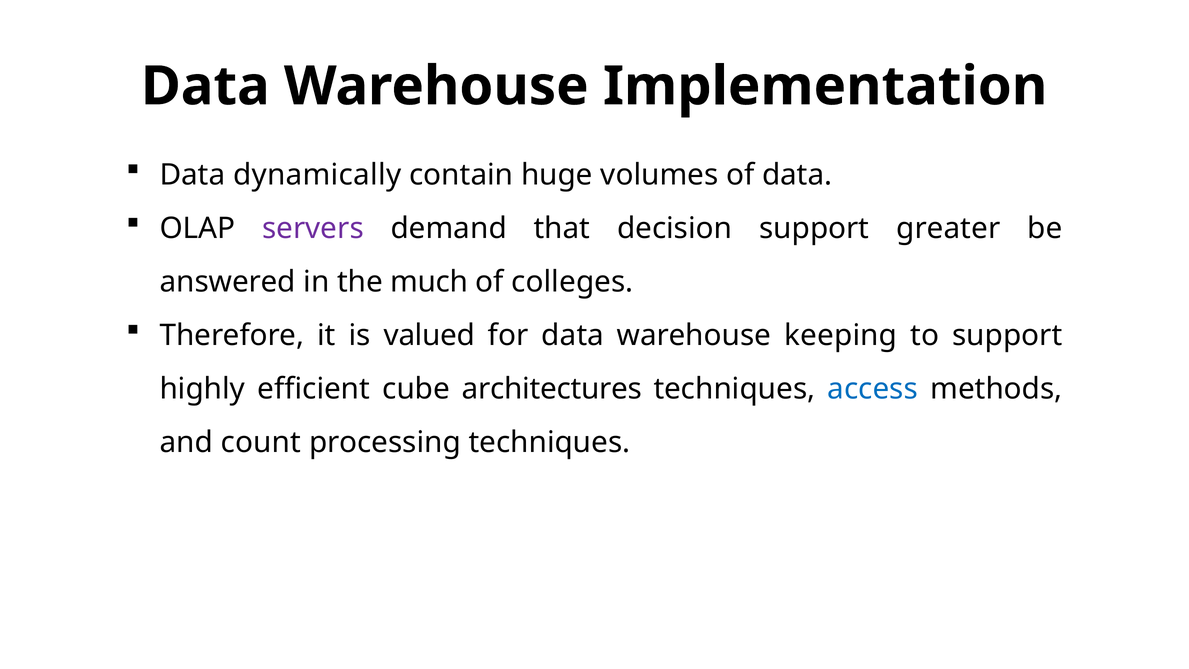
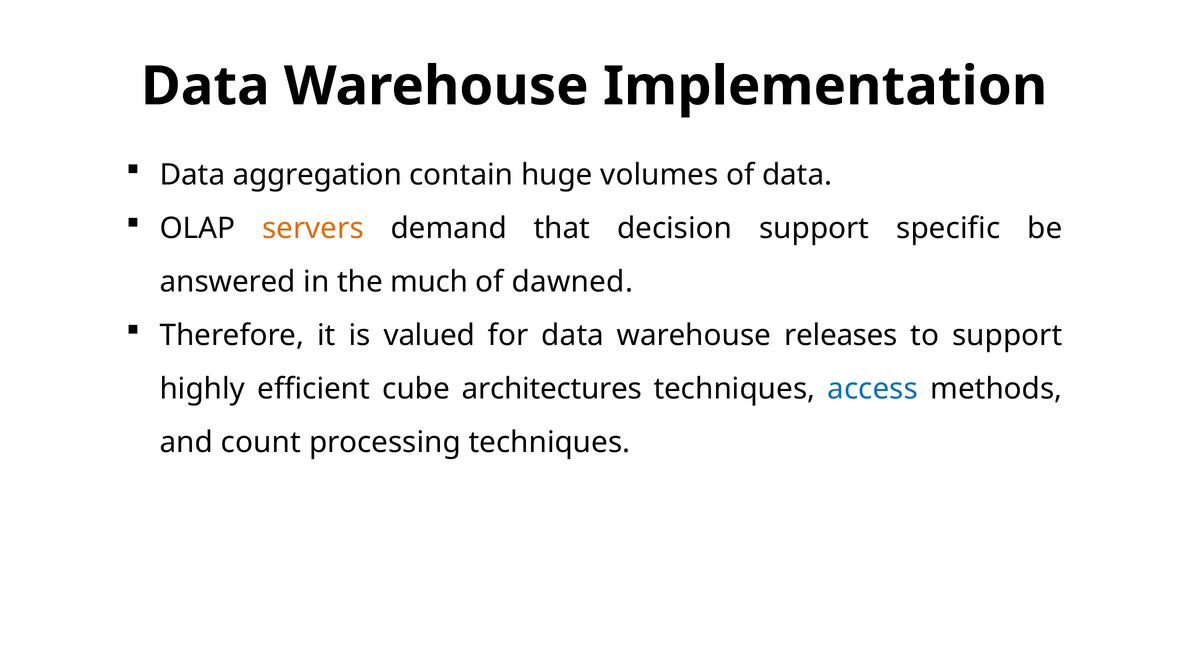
dynamically: dynamically -> aggregation (317, 175)
servers colour: purple -> orange (313, 228)
greater: greater -> specific (948, 228)
colleges: colleges -> dawned (572, 282)
keeping: keeping -> releases (841, 335)
